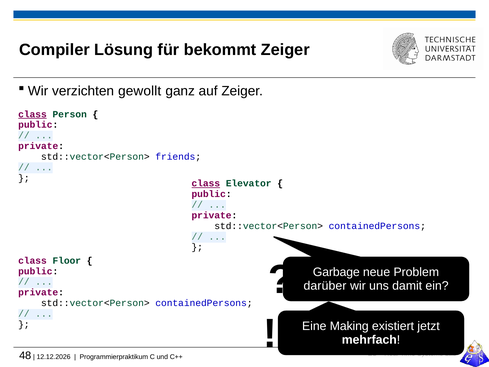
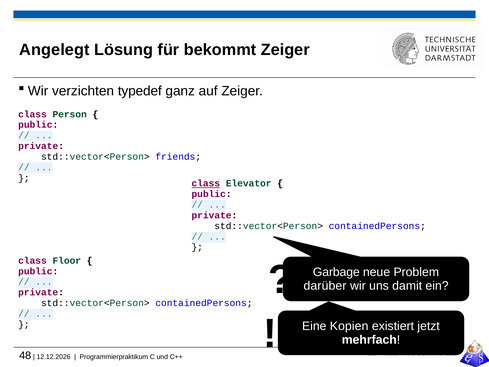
Compiler: Compiler -> Angelegt (54, 50)
gewollt: gewollt -> typedef (140, 91)
class underline: present -> none (32, 114)
Making: Making -> Kopien (349, 326)
